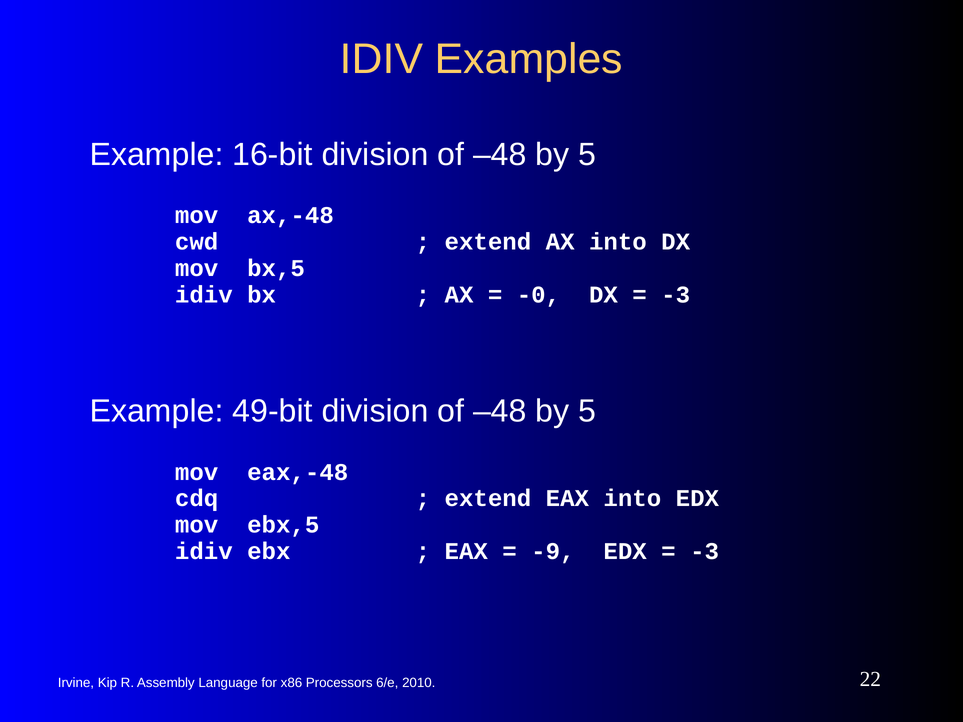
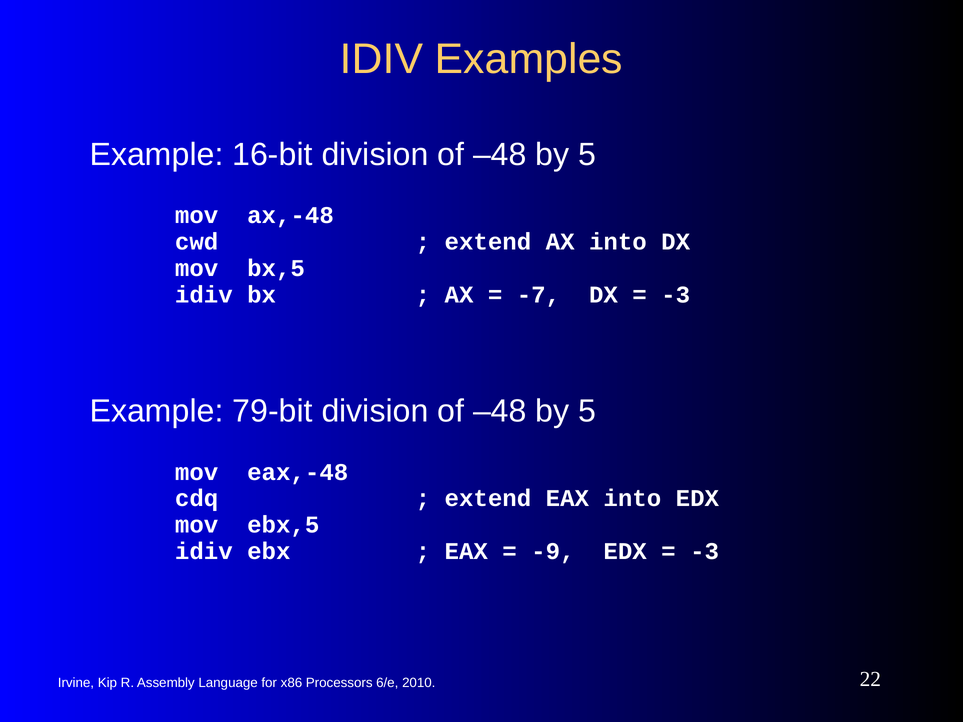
-0: -0 -> -7 (538, 295)
49-bit: 49-bit -> 79-bit (272, 411)
